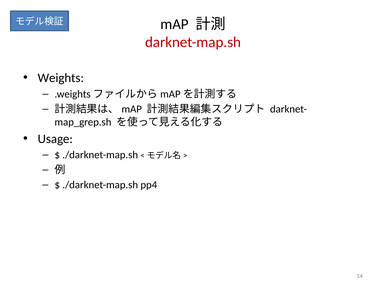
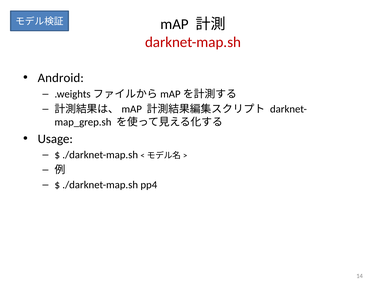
Weights: Weights -> Android (61, 78)
